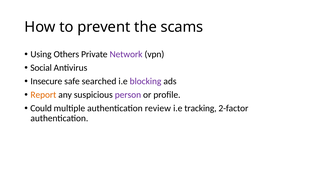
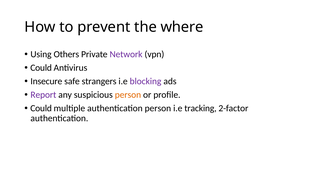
scams: scams -> where (182, 27)
Social: Social -> Could (41, 68)
searched: searched -> strangers (99, 81)
Report colour: orange -> purple (43, 95)
person colour: purple -> orange (128, 95)
authentication review: review -> person (158, 108)
